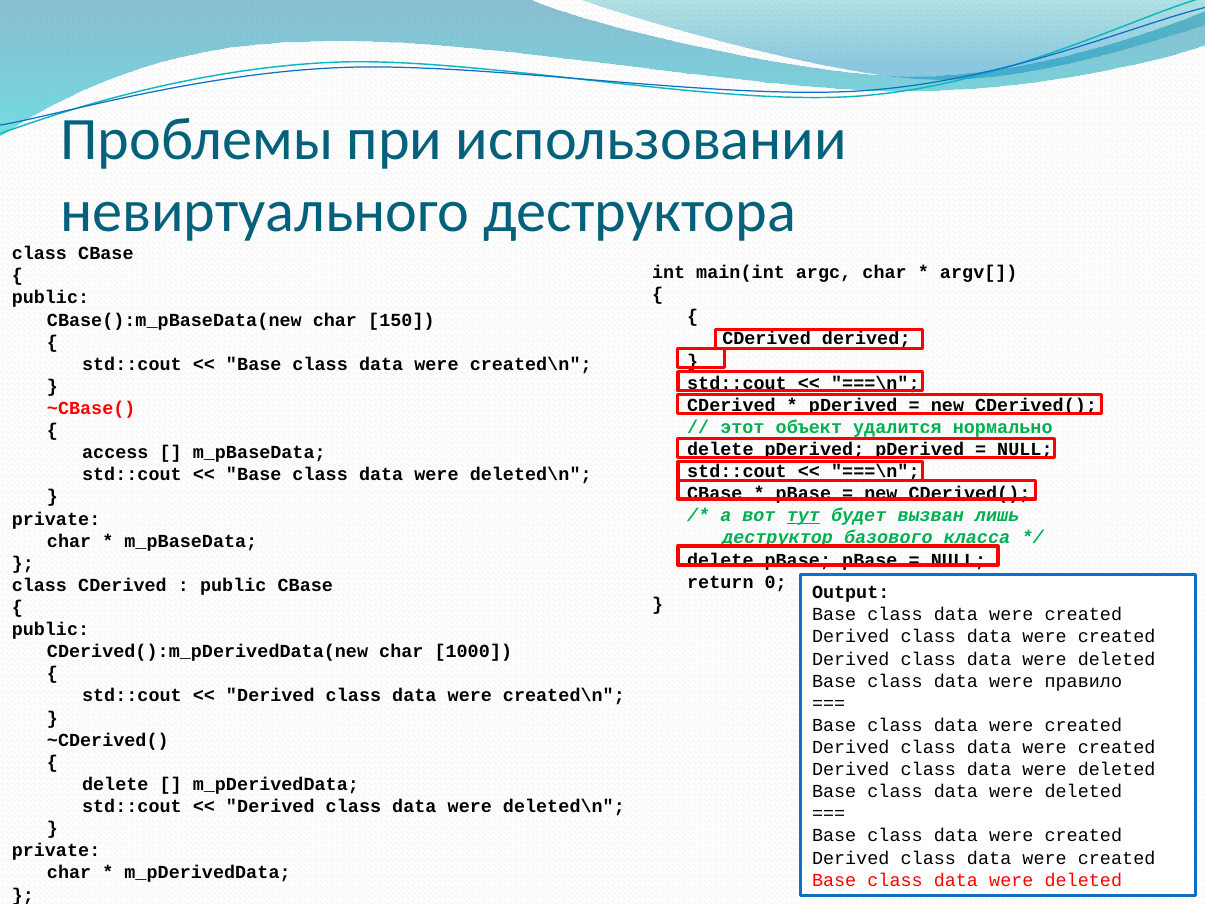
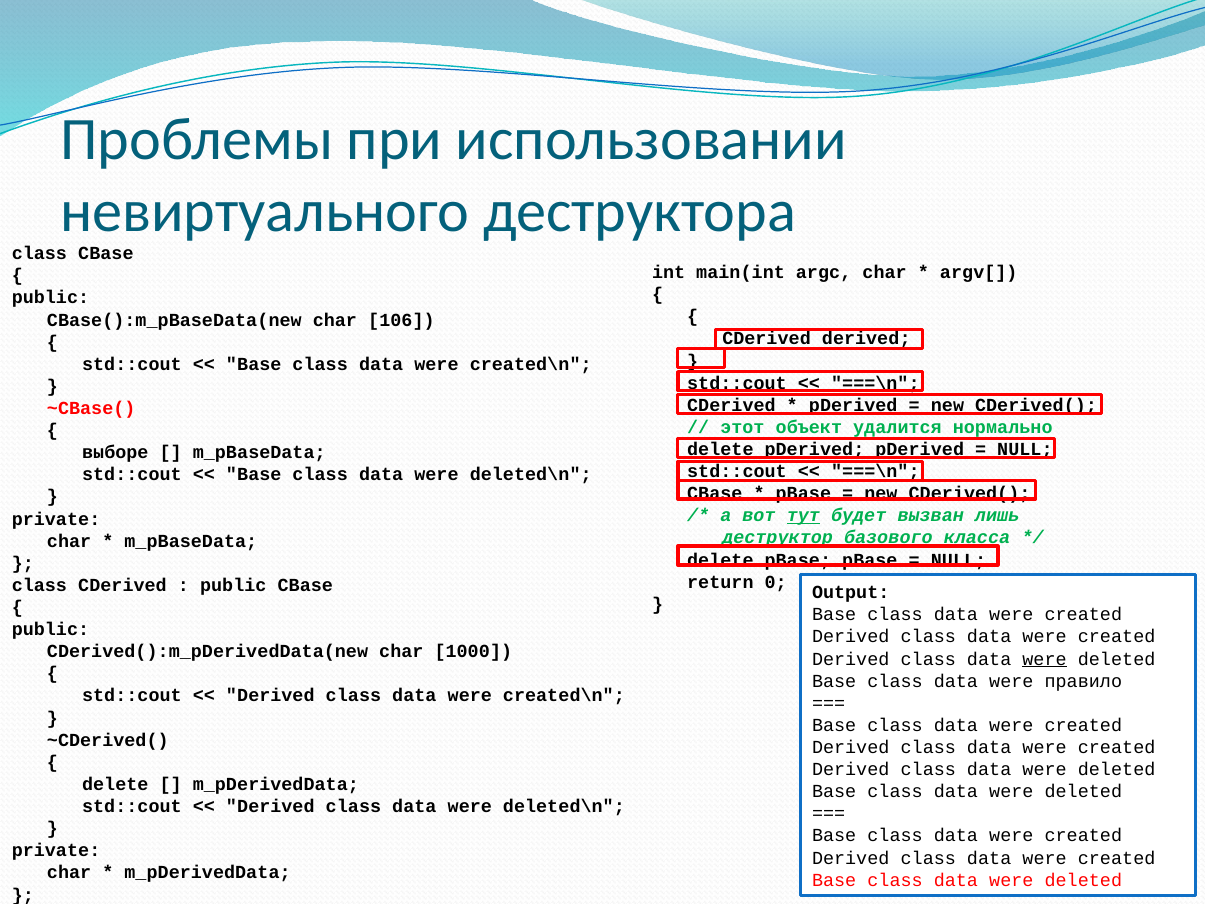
150: 150 -> 106 (401, 320)
access: access -> выборе (115, 453)
were underline: none -> present (1045, 659)
